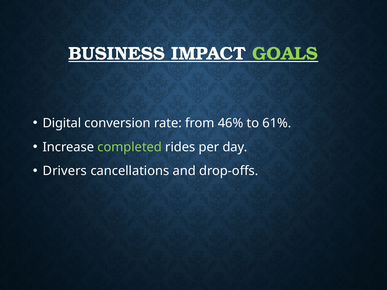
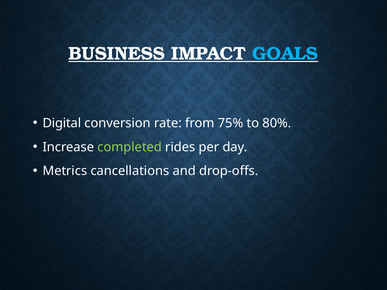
GOALS colour: light green -> light blue (285, 54)
46%: 46% -> 75% (231, 123)
61%: 61% -> 80% (277, 123)
Drivers: Drivers -> Metrics (65, 171)
